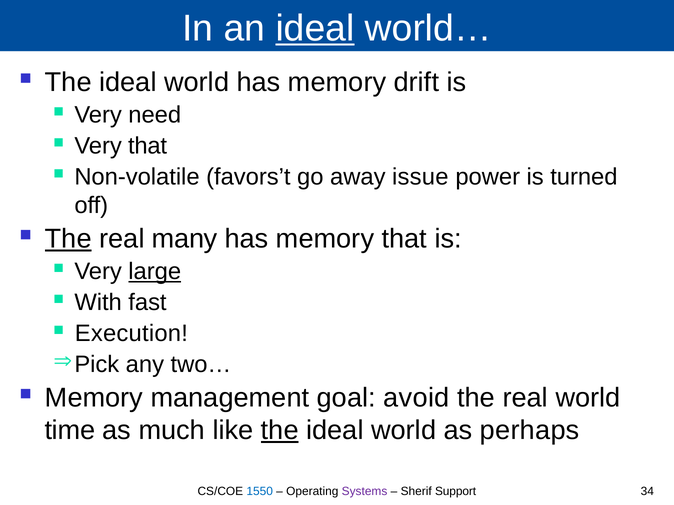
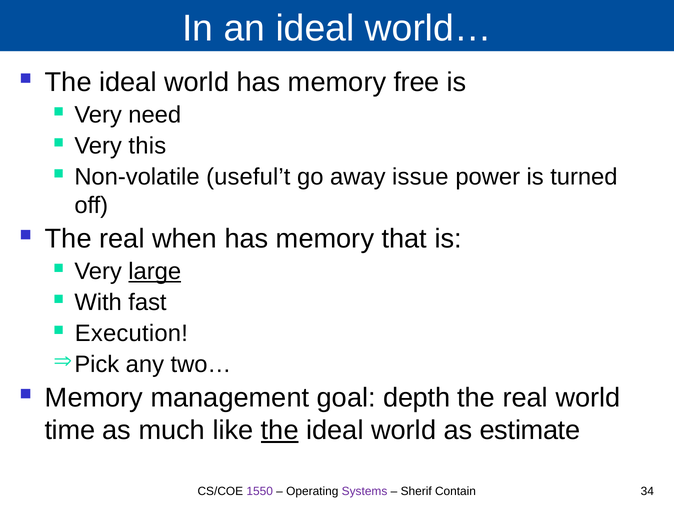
ideal underline: present -> none (315, 28)
drift: drift -> free (417, 82)
Very that: that -> this (147, 146)
favors’t: favors’t -> useful’t (248, 177)
The underline: present -> none (68, 239)
many: many -> when (185, 239)
avoid: avoid -> depth (417, 398)
perhaps: perhaps -> estimate (530, 431)
1550 colour: blue -> purple (260, 492)
Support: Support -> Contain (455, 492)
